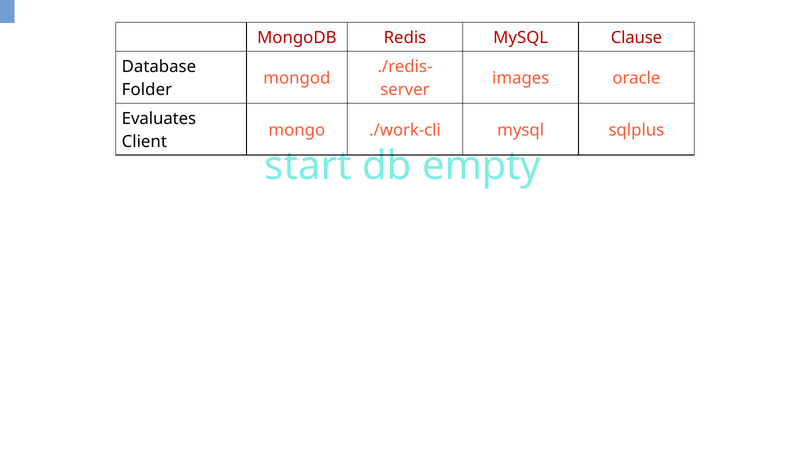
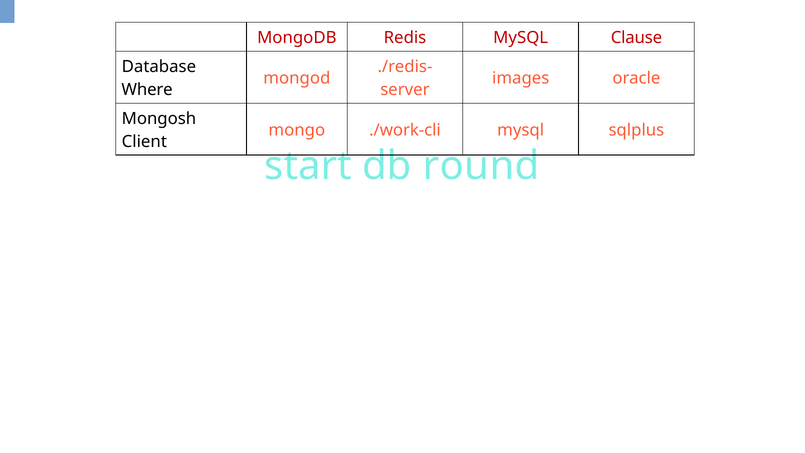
Folder: Folder -> Where (147, 90)
Evaluates: Evaluates -> Mongosh (159, 119)
empty: empty -> round (481, 166)
